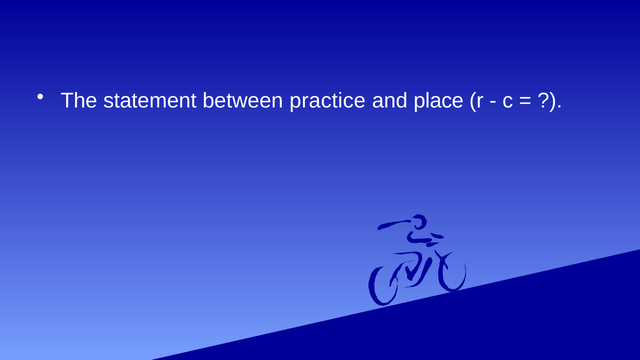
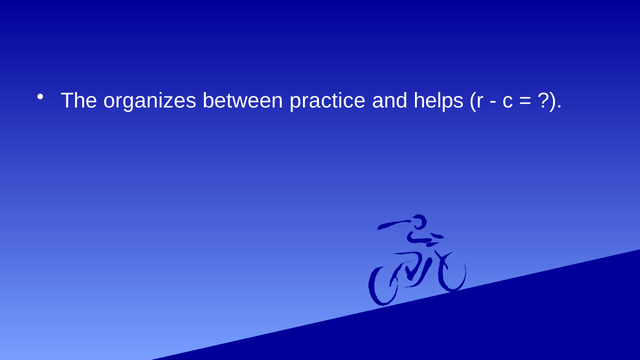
statement: statement -> organizes (150, 101)
place: place -> helps (439, 101)
